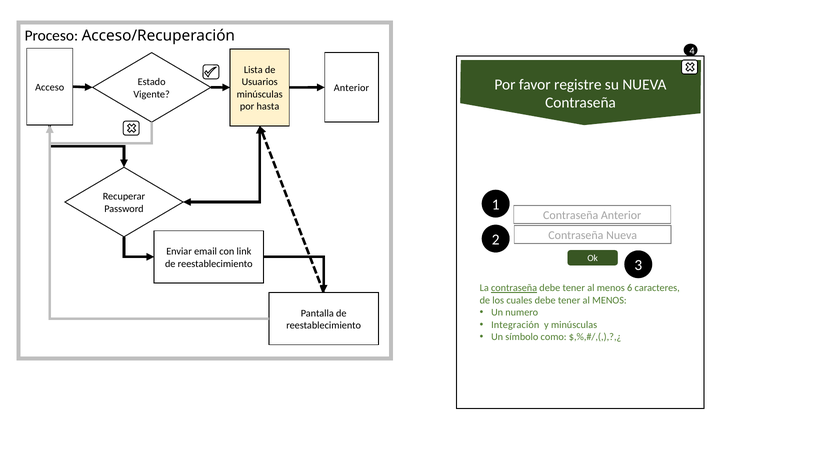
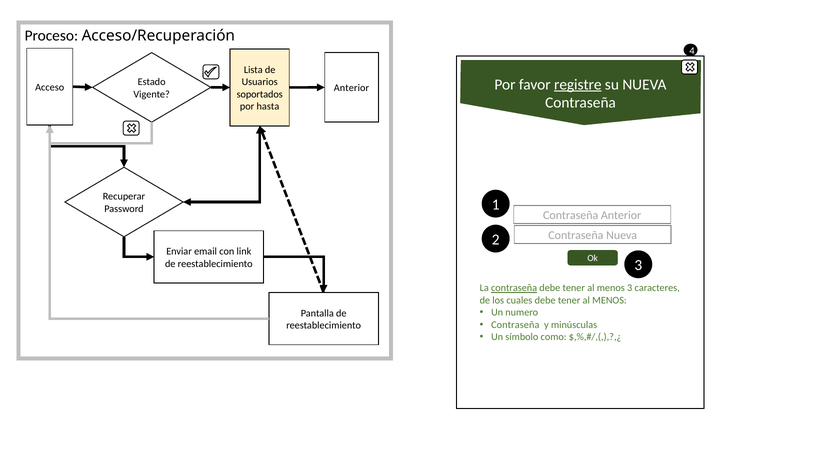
registre underline: none -> present (578, 85)
minúsculas: minúsculas -> soportados (260, 94)
menos 6: 6 -> 3 (630, 288)
Integración: Integración -> Contraseña (515, 325)
